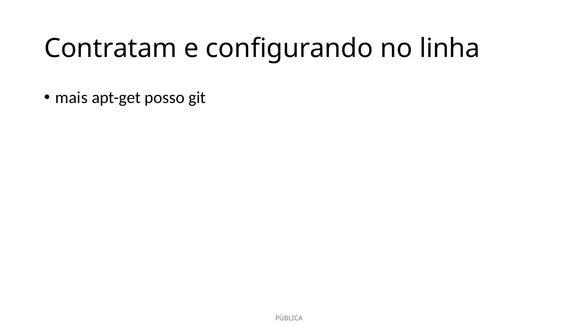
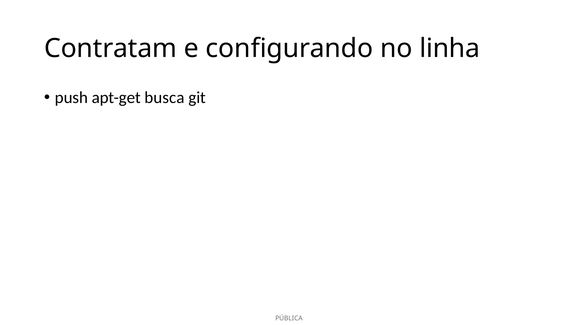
mais: mais -> push (71, 98)
posso: posso -> busca (164, 98)
